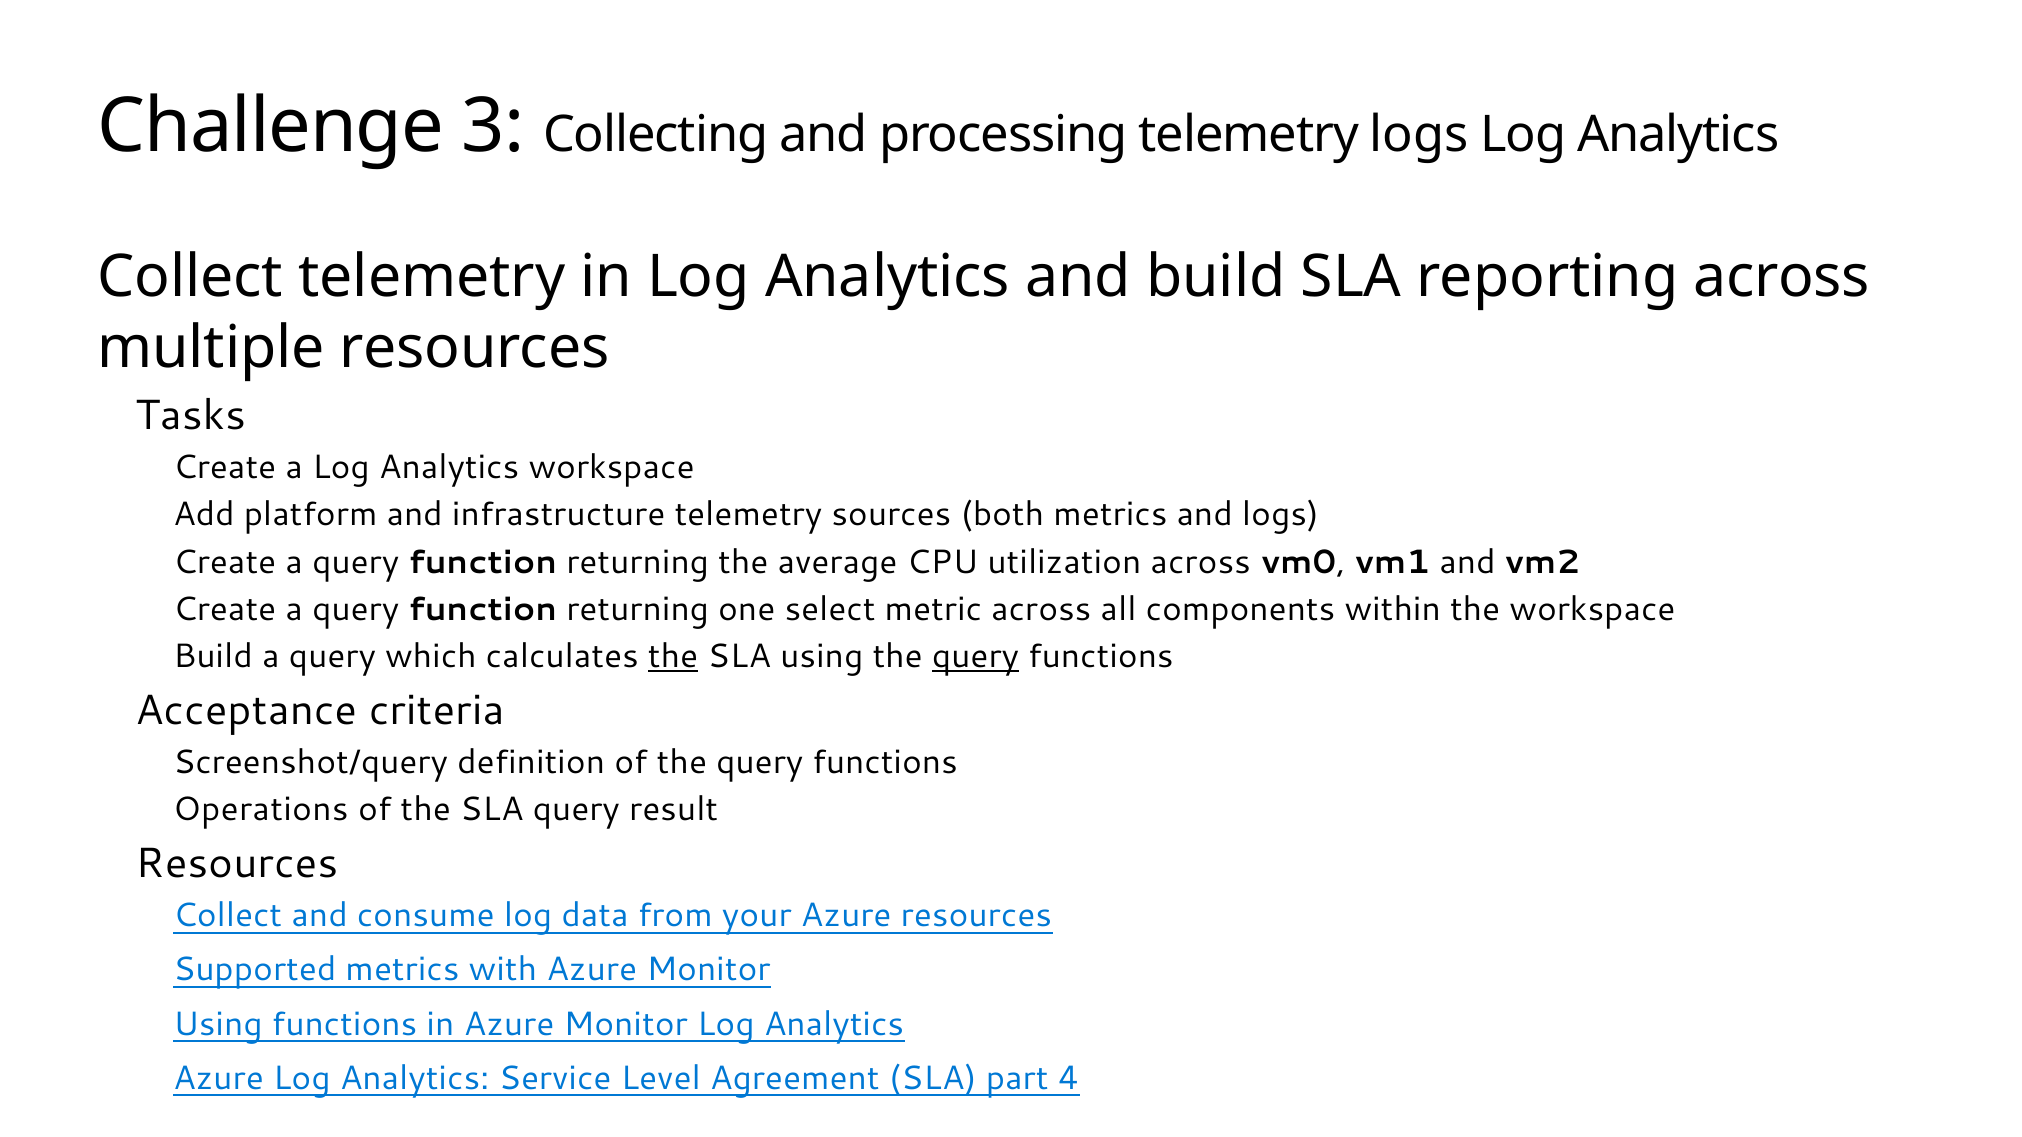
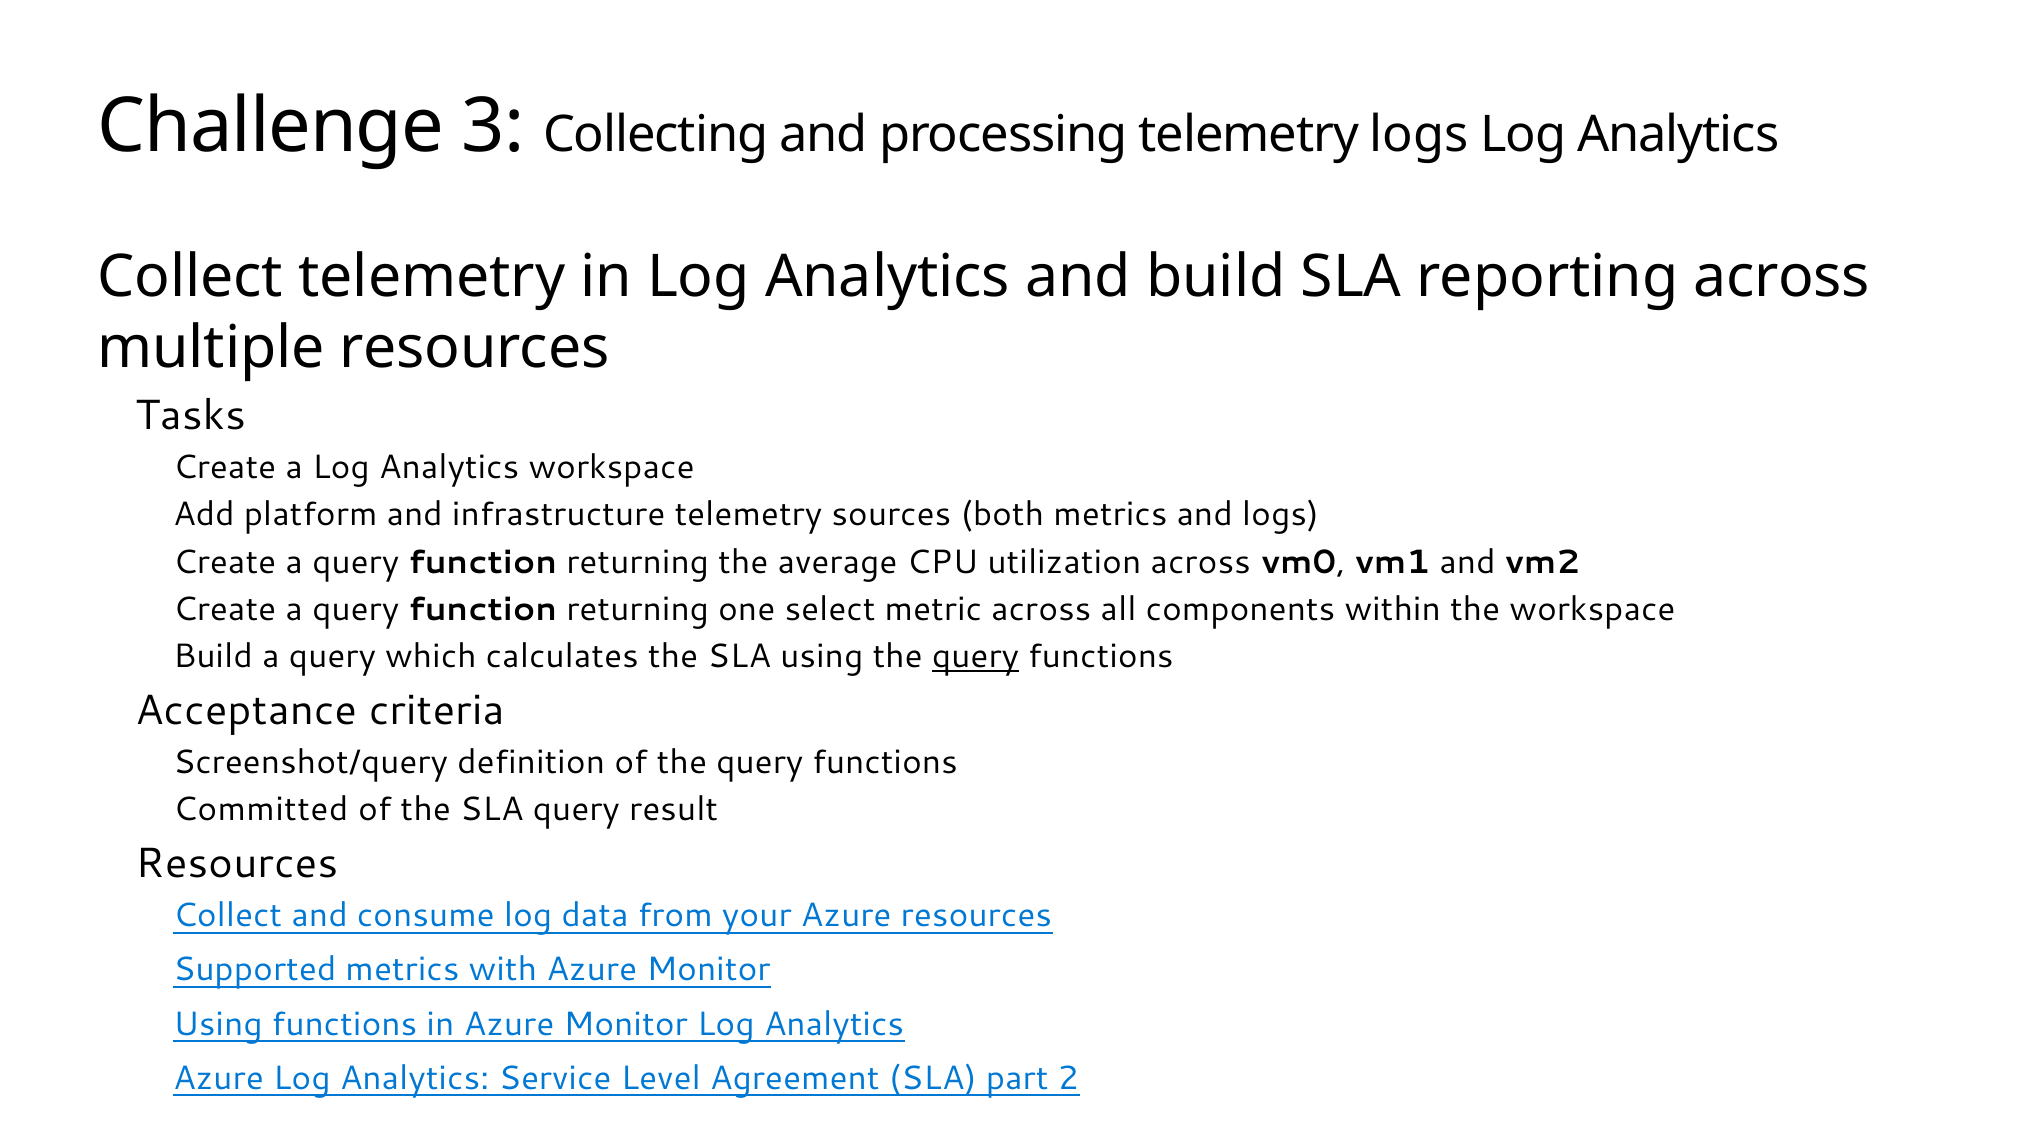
the underline: present -> none (673, 656)
Operations: Operations -> Committed (261, 810)
4: 4 -> 2 (1068, 1079)
